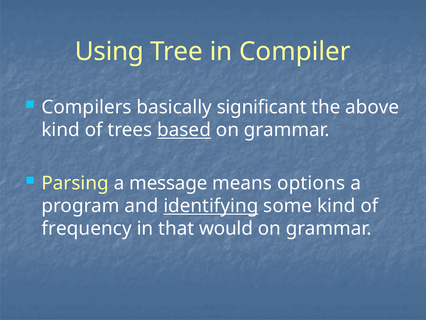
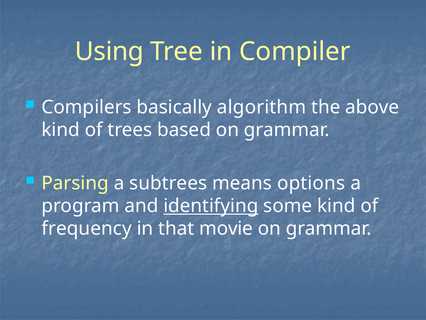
significant: significant -> algorithm (262, 107)
based underline: present -> none (184, 130)
message: message -> subtrees (168, 183)
would: would -> movie (226, 228)
